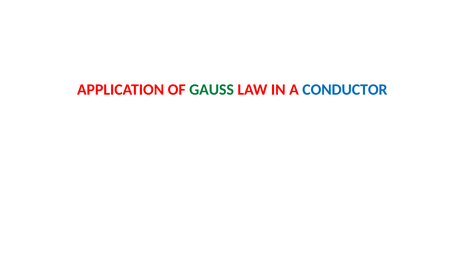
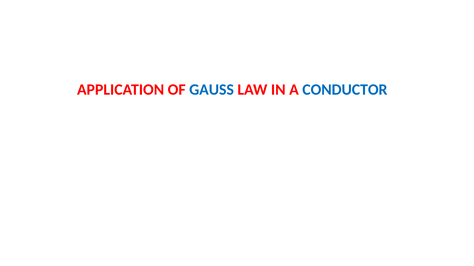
GAUSS colour: green -> blue (212, 90)
